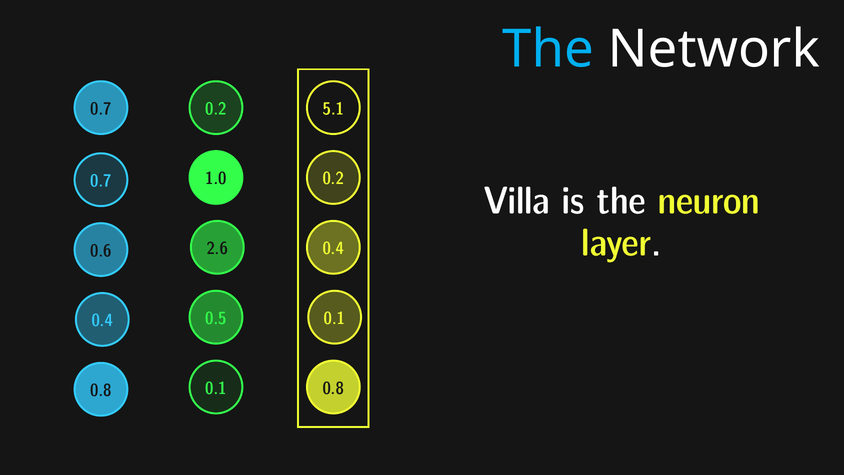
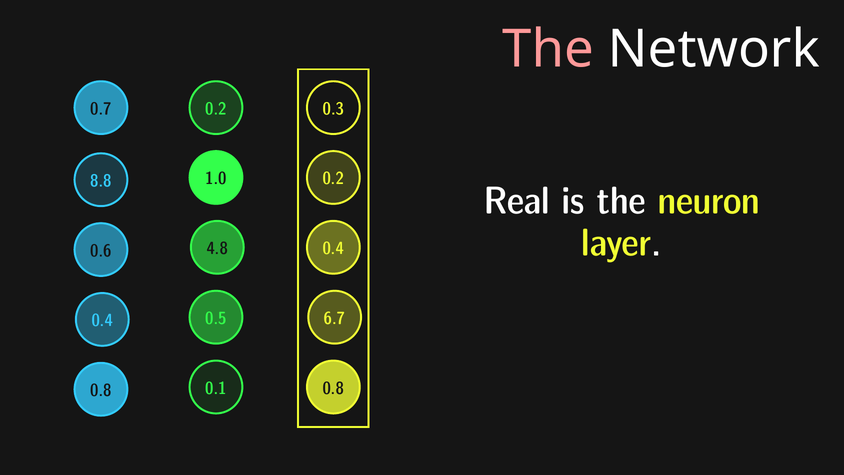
The colour: light blue -> pink (548, 49)
5.1: 5.1 -> 0.3 (333, 109)
0.7: 0.7 -> 8.8 (101, 181)
Villa: Villa -> Real (517, 201)
2.6: 2.6 -> 4.8 (217, 248)
0.1: 0.1 -> 6.7 (335, 318)
